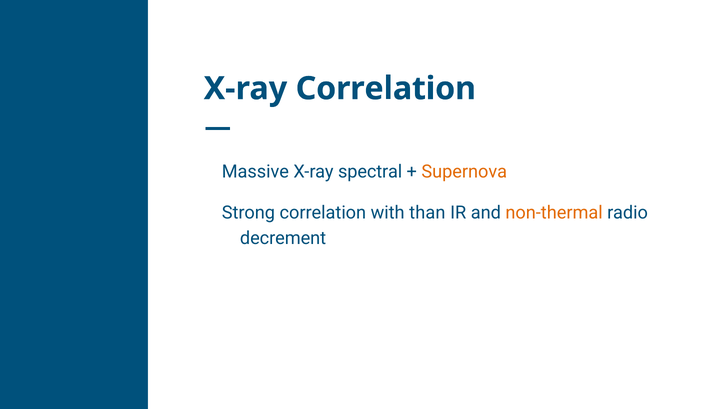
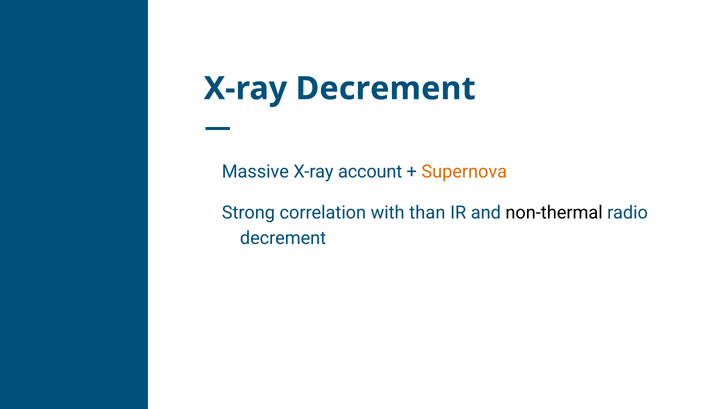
X-ray Correlation: Correlation -> Decrement (386, 89)
spectral: spectral -> account (370, 172)
non-thermal colour: orange -> black (554, 213)
